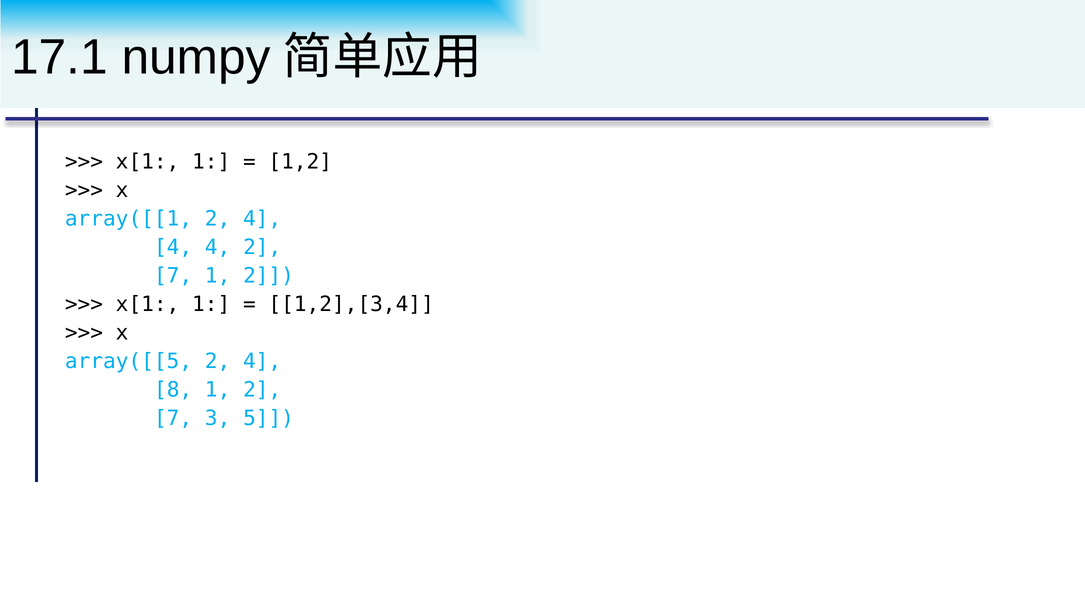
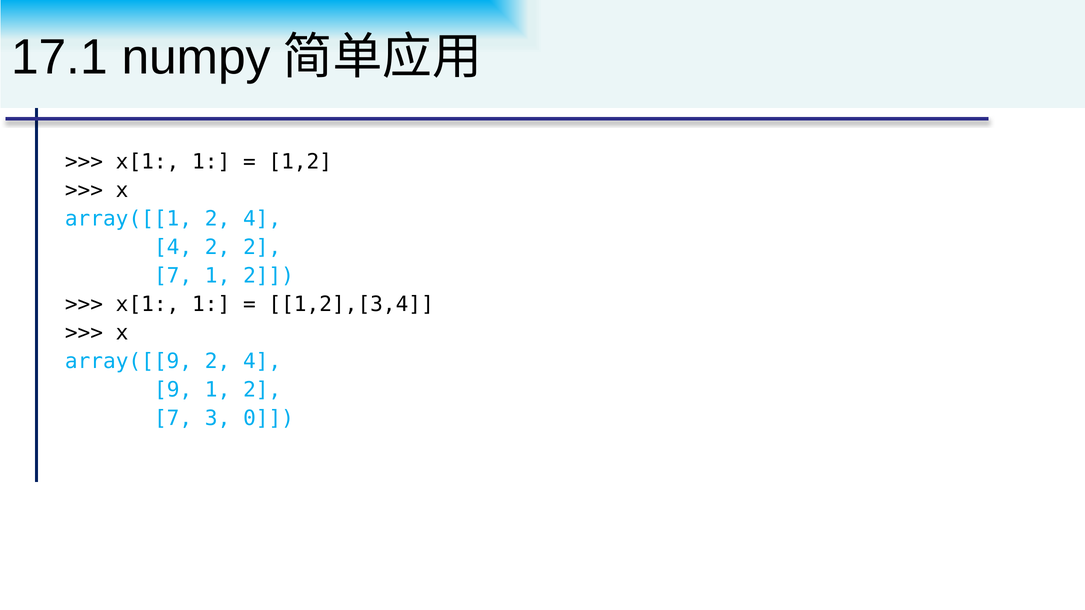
4: 4 -> 2 (218, 247)
array([[5: array([[5 -> array([[9 (128, 361)
8: 8 -> 9 (173, 390)
5: 5 -> 0 (269, 418)
